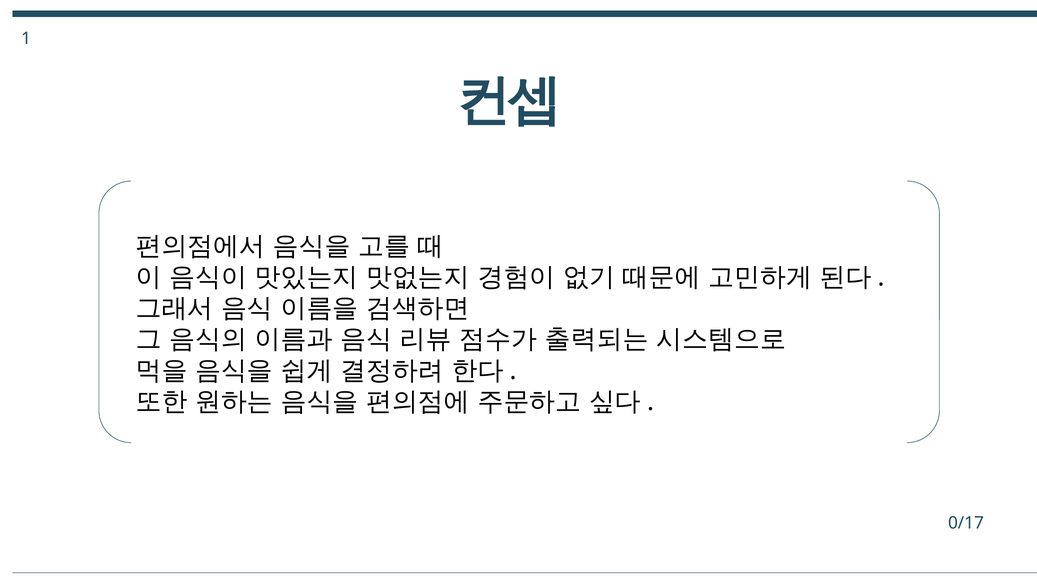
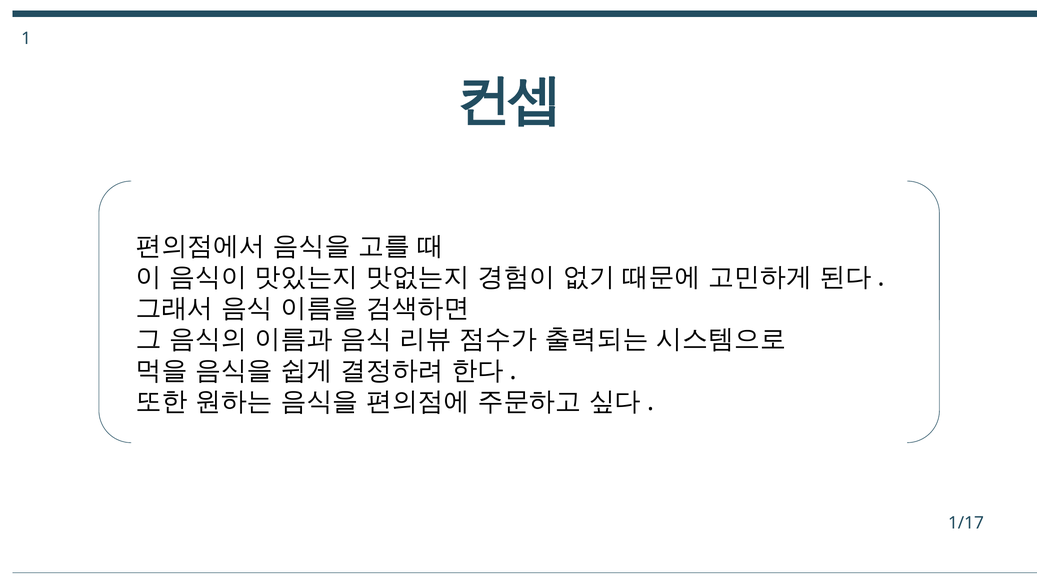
0/17: 0/17 -> 1/17 (966, 523)
